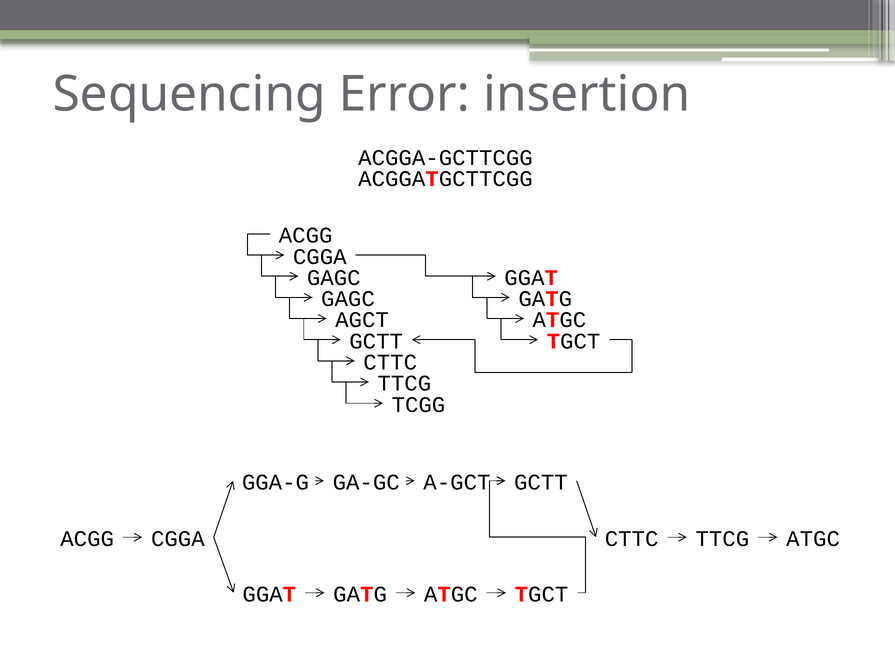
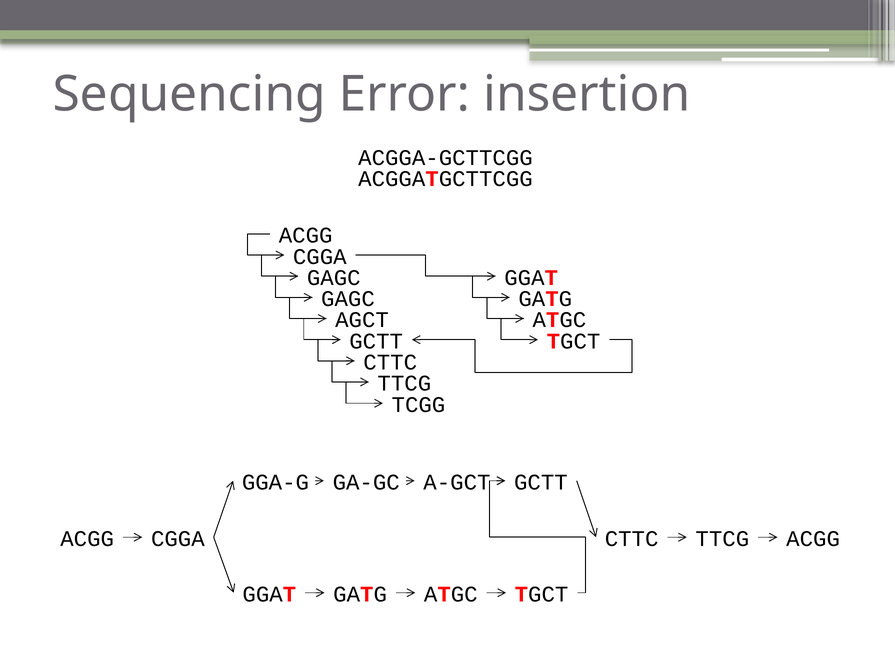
TTCG ATGC: ATGC -> ACGG (813, 538)
